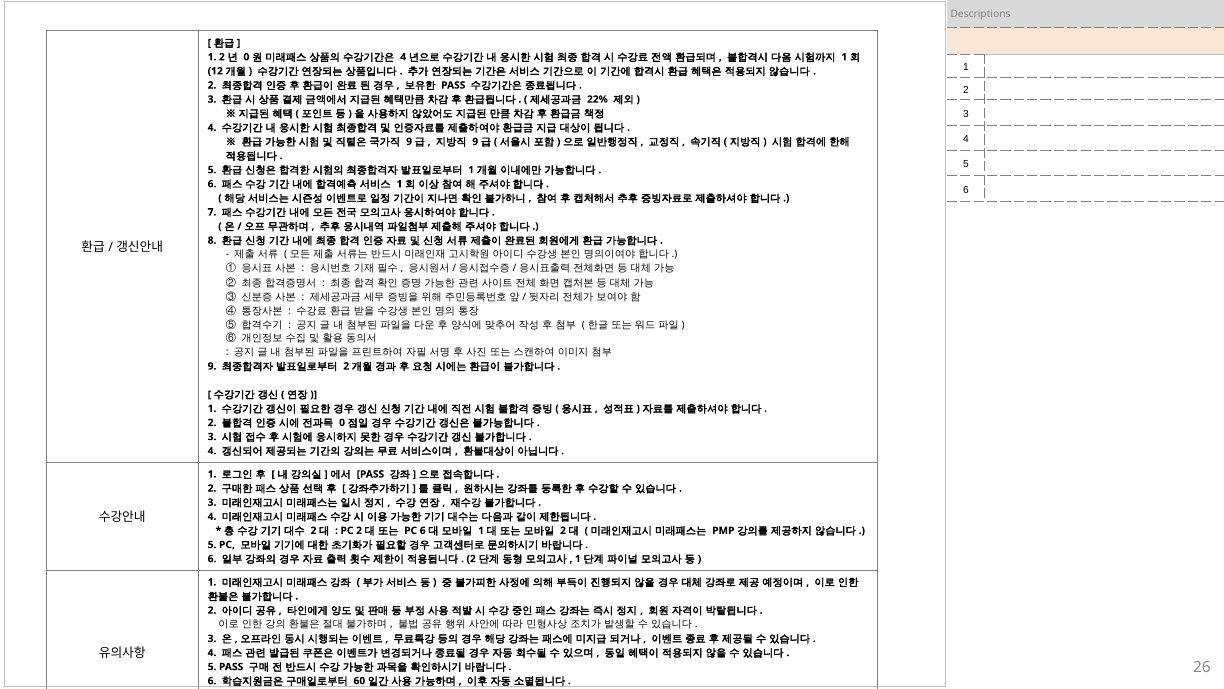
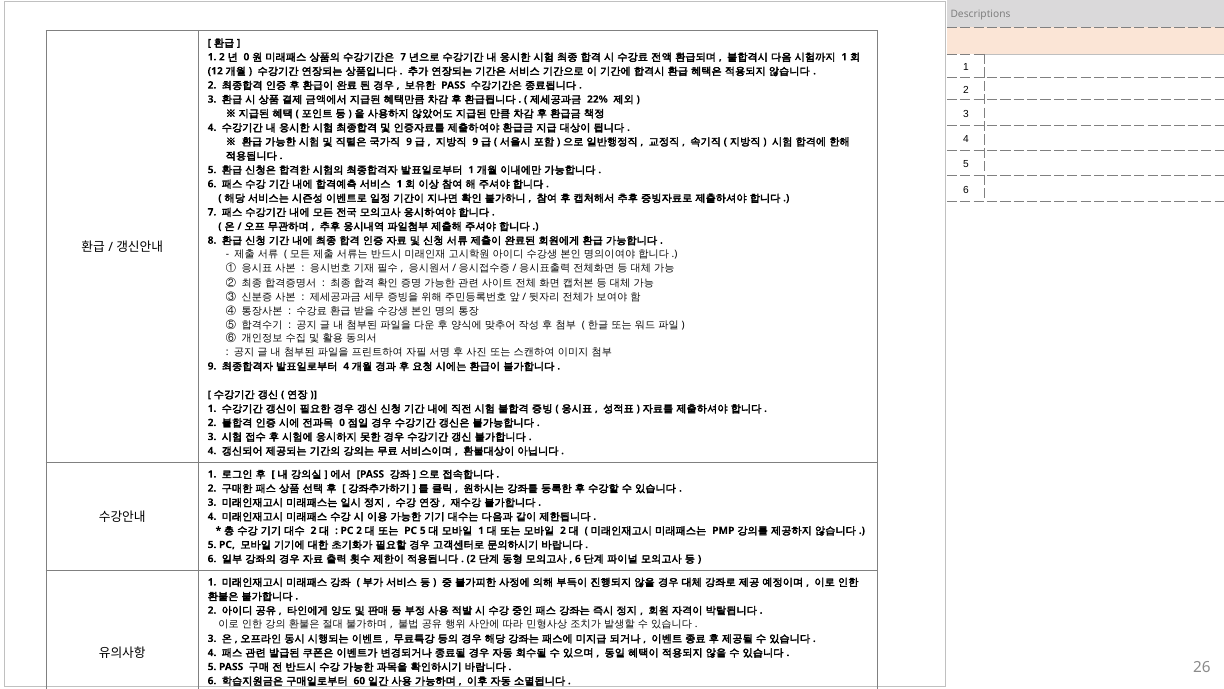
4: 4 -> 7 (403, 57)
2: 2 -> 4 (346, 366)
PC 6: 6 -> 5 (423, 530)
1: 1 -> 6 (578, 558)
